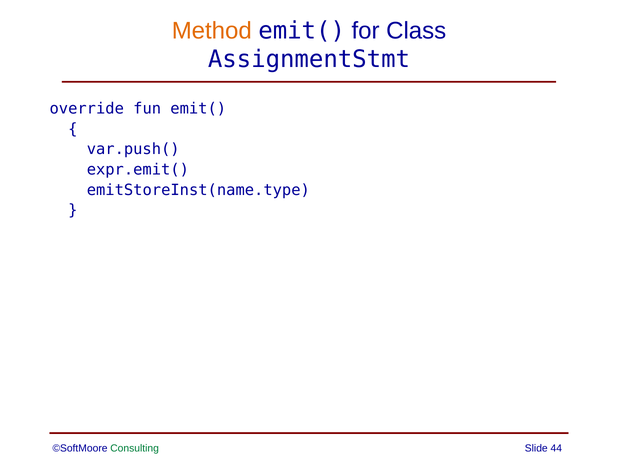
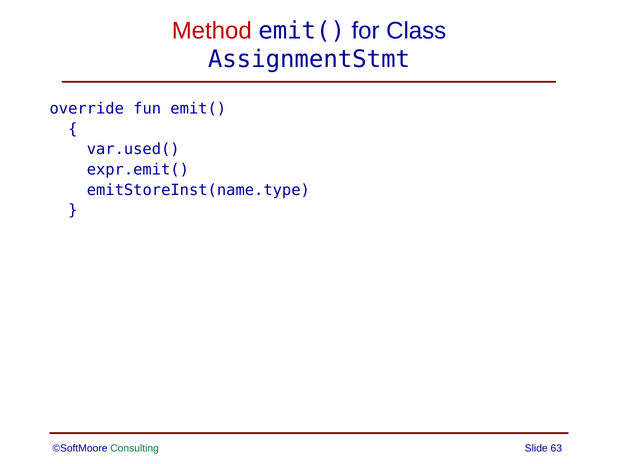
Method colour: orange -> red (212, 31)
var.push(: var.push( -> var.used( (133, 149)
44: 44 -> 63 (556, 448)
